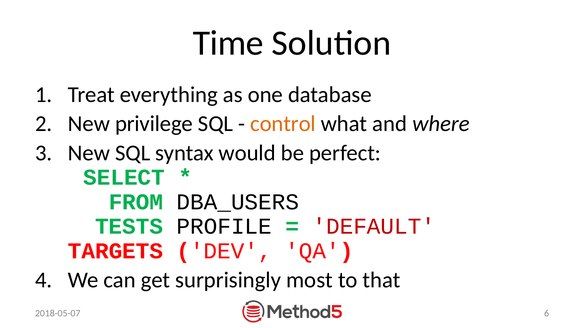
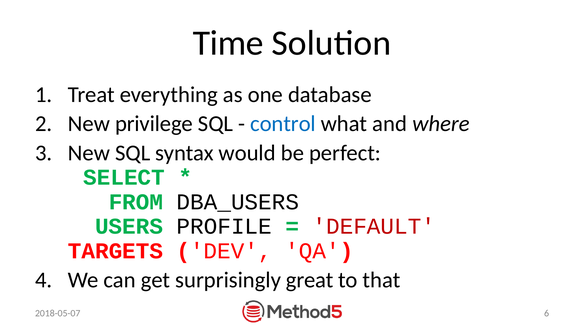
control colour: orange -> blue (283, 124)
TESTS: TESTS -> USERS (129, 227)
most: most -> great (310, 281)
